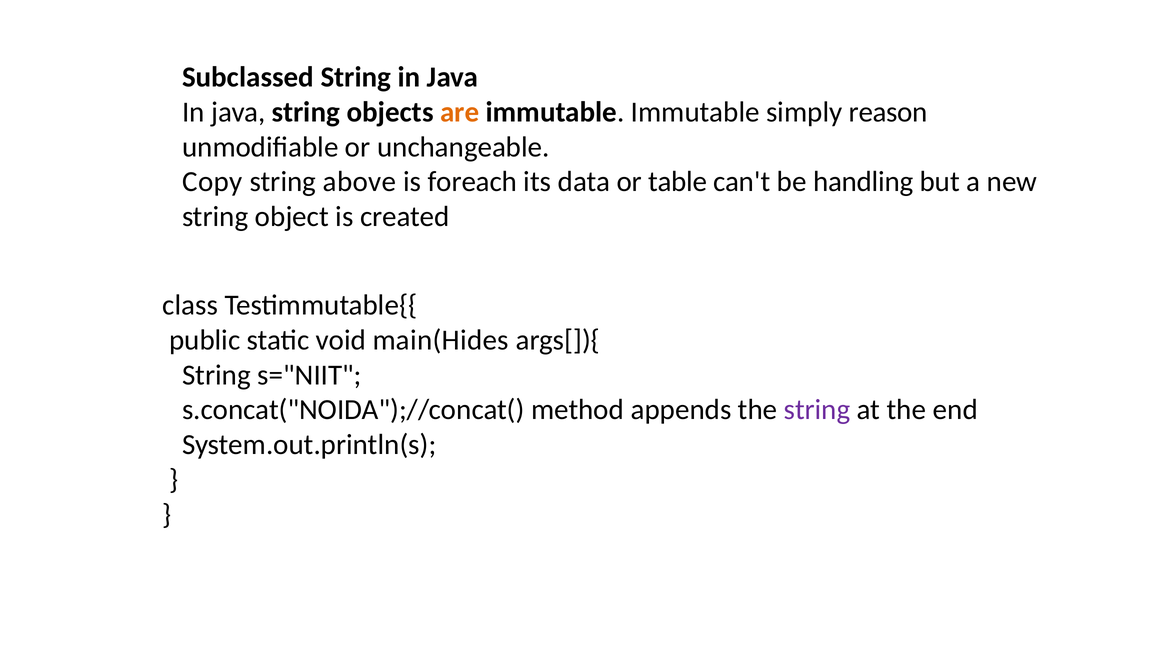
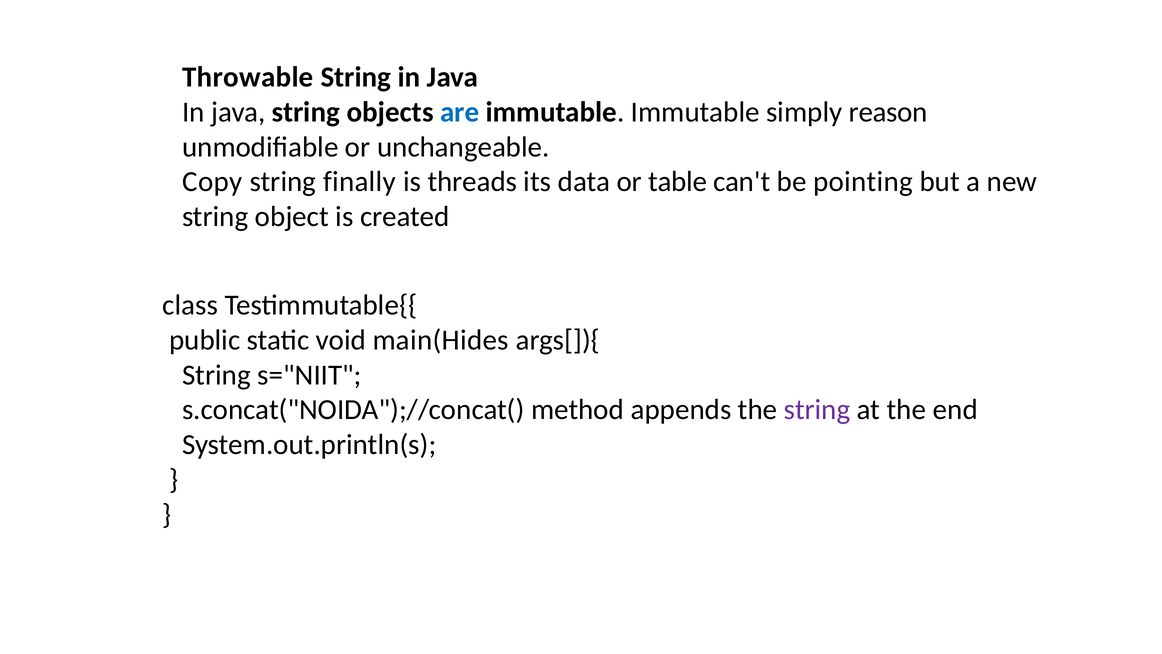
Subclassed: Subclassed -> Throwable (248, 77)
are colour: orange -> blue (460, 112)
above: above -> finally (359, 182)
foreach: foreach -> threads (472, 182)
handling: handling -> pointing (863, 182)
